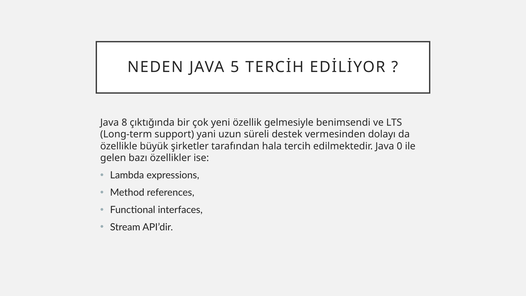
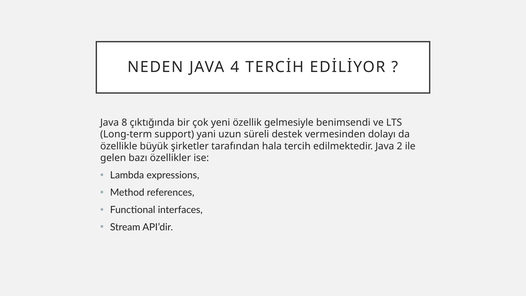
5: 5 -> 4 (235, 67)
0: 0 -> 2 (400, 146)
